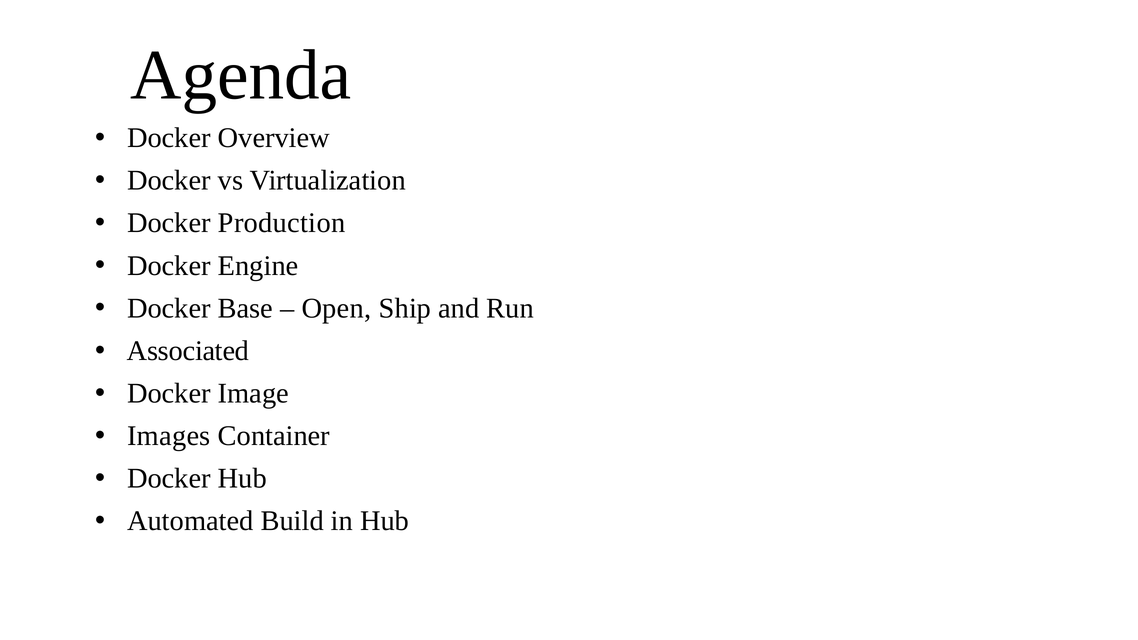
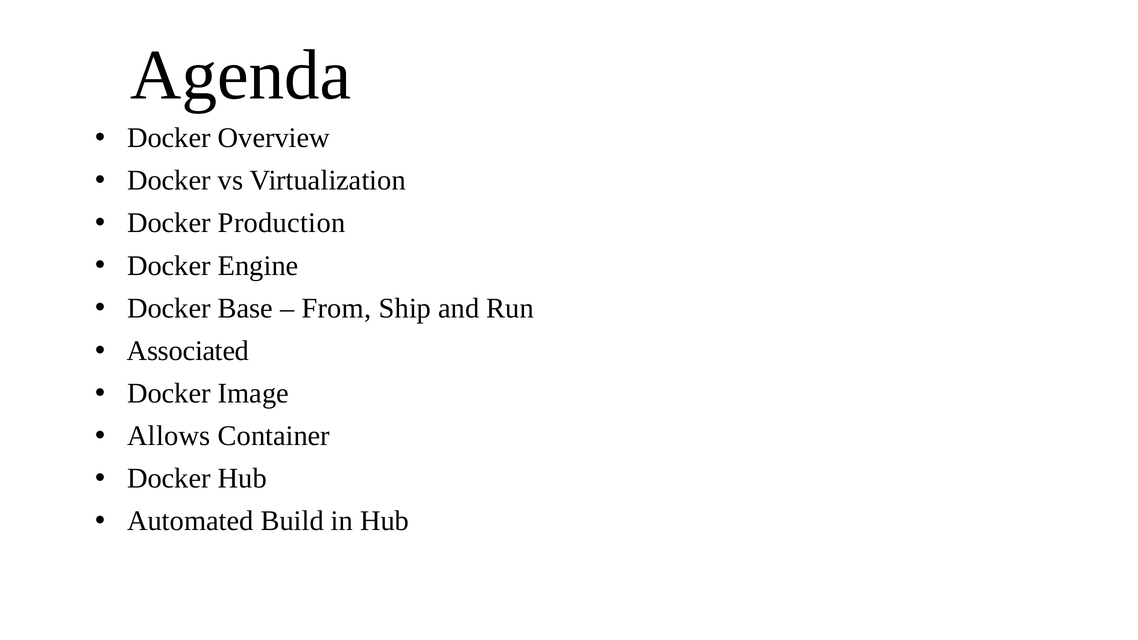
Open: Open -> From (337, 308)
Images: Images -> Allows (169, 436)
